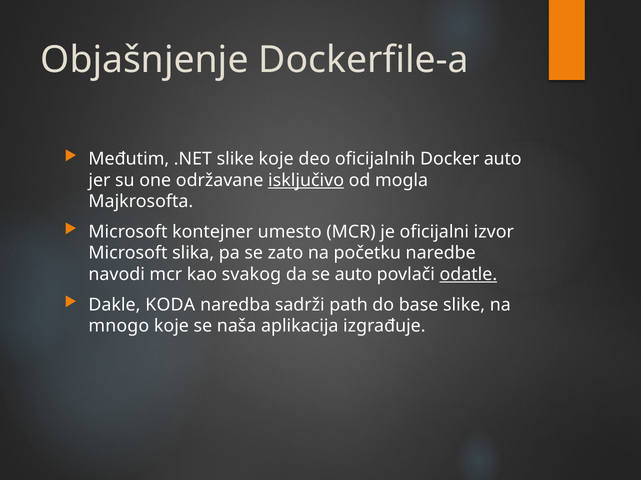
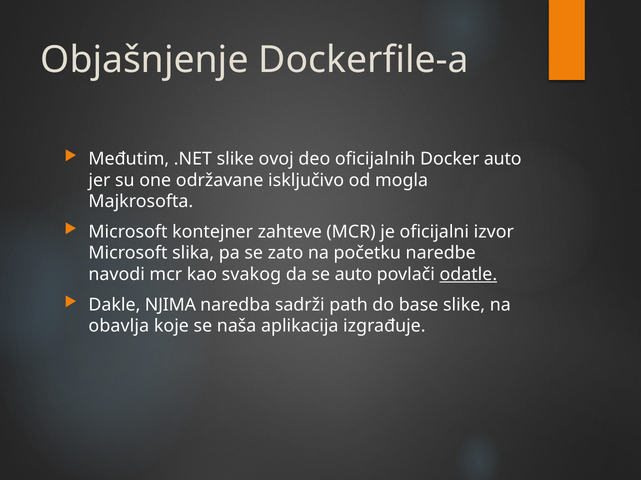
slike koje: koje -> ovoj (276, 159)
isključivo underline: present -> none (306, 180)
umesto: umesto -> zahteve (290, 232)
KODA: KODA -> NJIMA (170, 305)
mnogo: mnogo -> obavlja (119, 327)
